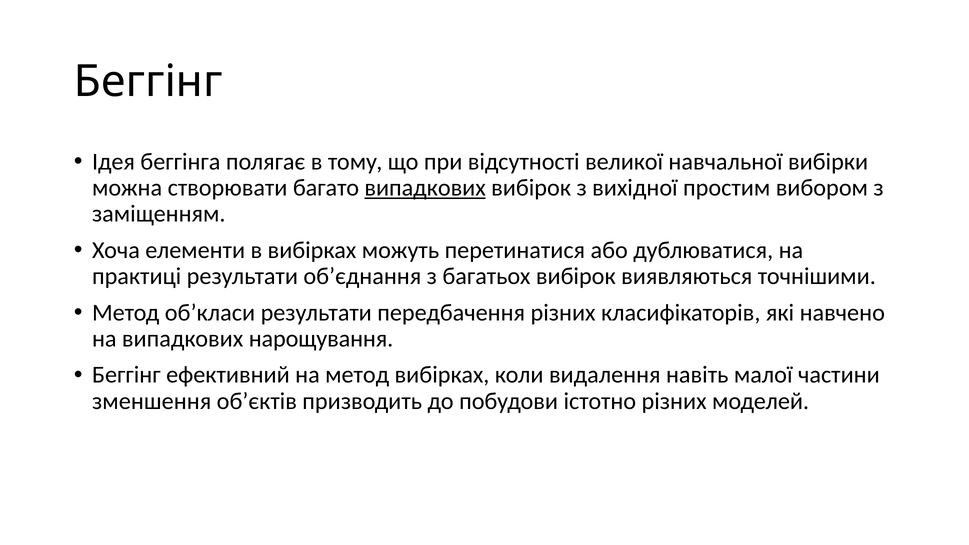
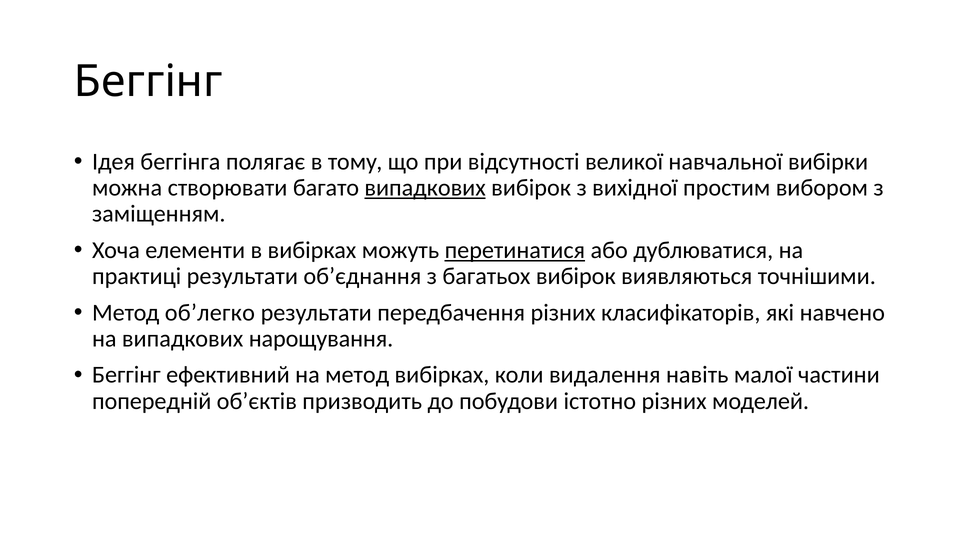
перетинатися underline: none -> present (515, 250)
об’класи: об’класи -> об’легко (210, 313)
зменшення: зменшення -> попередній (152, 401)
